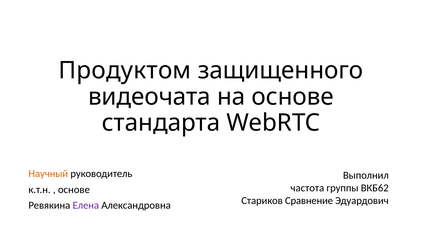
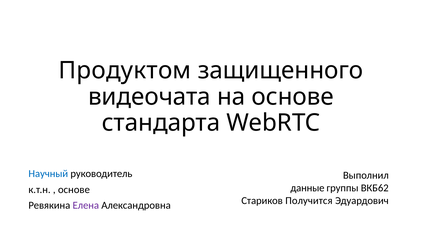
Научный colour: orange -> blue (48, 173)
частота: частота -> данные (307, 187)
Сравнение: Сравнение -> Получится (309, 200)
